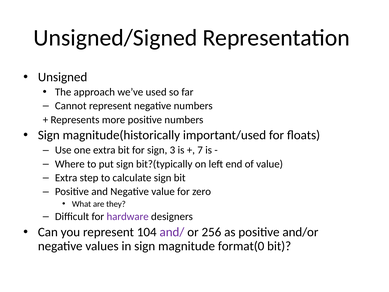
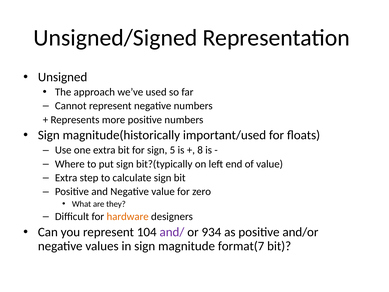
3: 3 -> 5 (172, 150)
7: 7 -> 8 (200, 150)
hardware colour: purple -> orange (128, 216)
256: 256 -> 934 (211, 232)
format(0: format(0 -> format(7 (241, 246)
